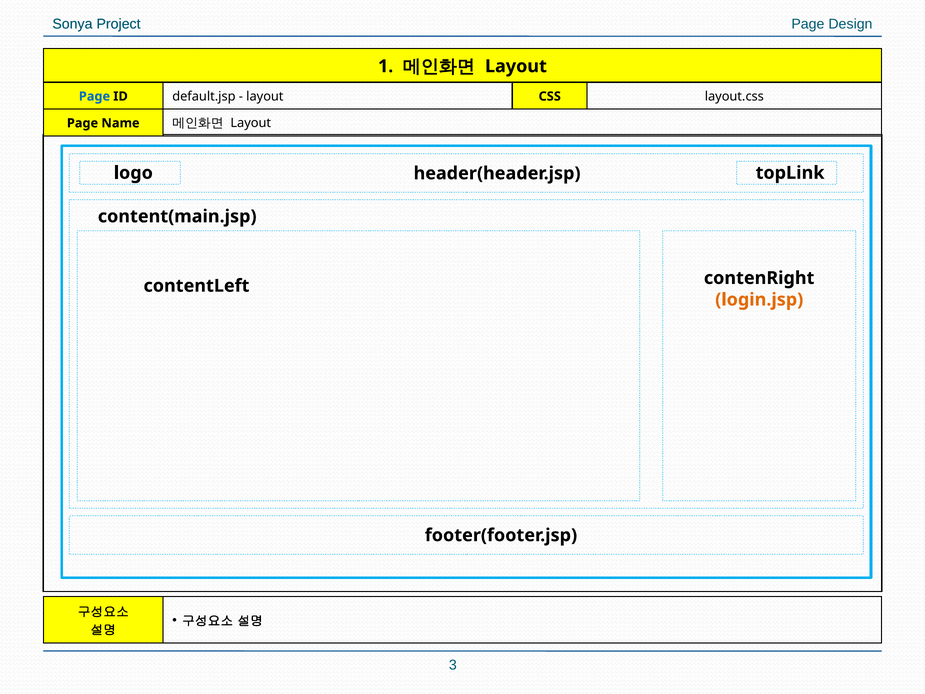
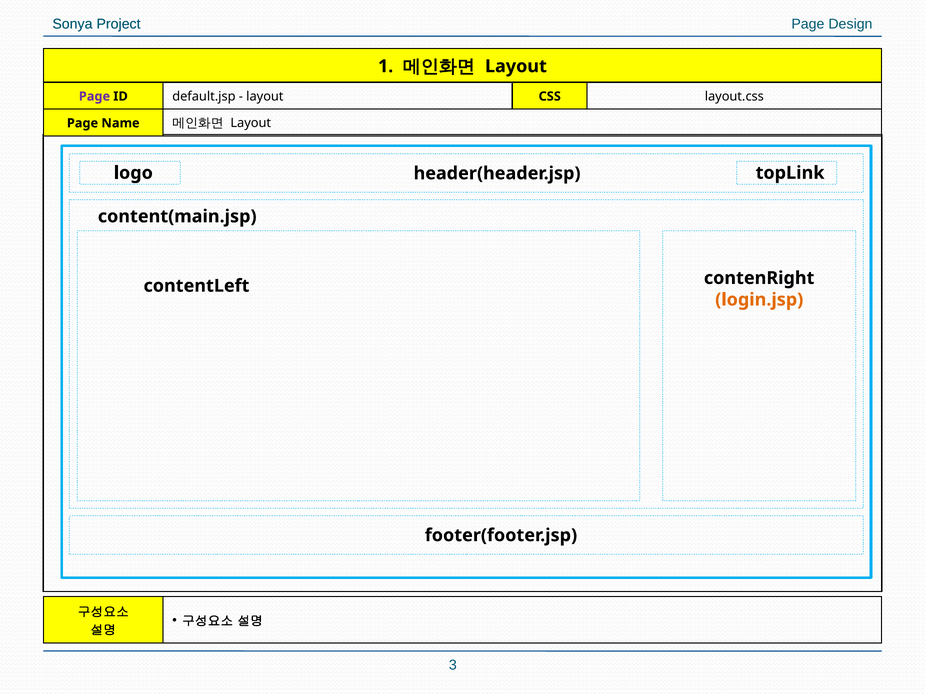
Page colour: blue -> purple (94, 96)
